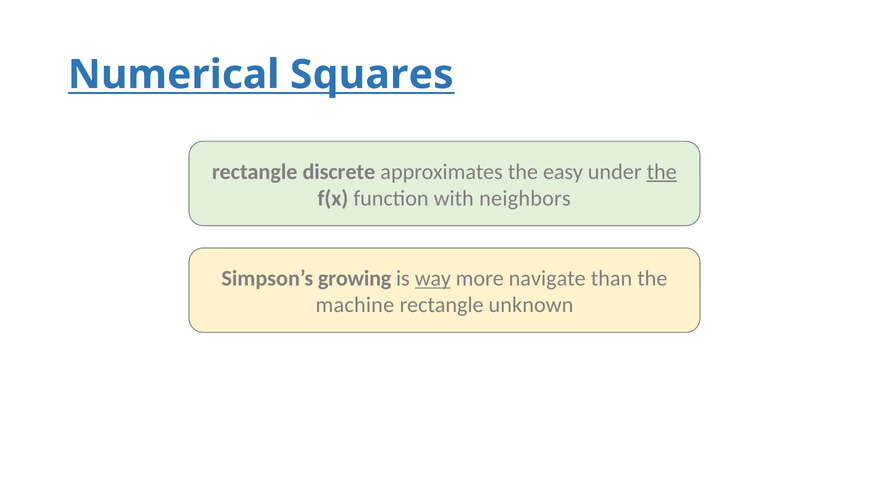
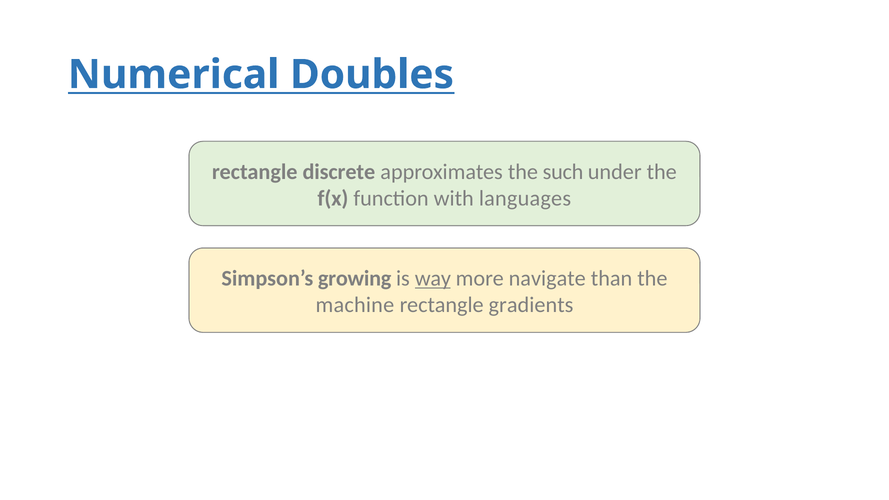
Squares: Squares -> Doubles (372, 75)
easy: easy -> such (563, 172)
the underline: present -> none (662, 172)
neighbors: neighbors -> languages (525, 198)
unknown: unknown -> gradients (531, 305)
